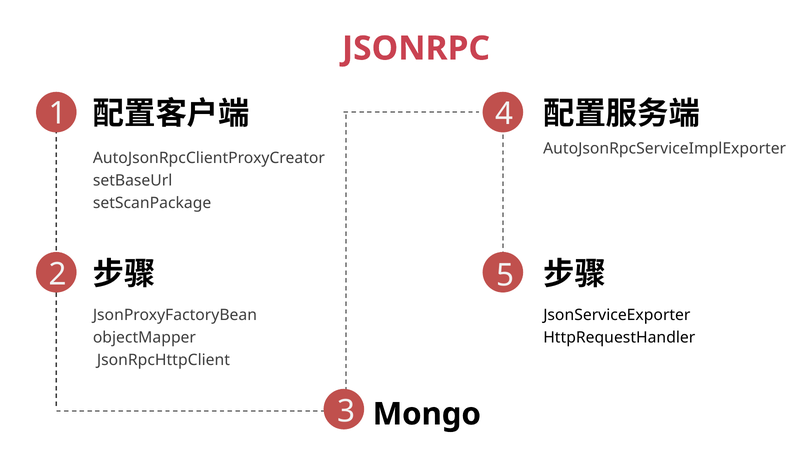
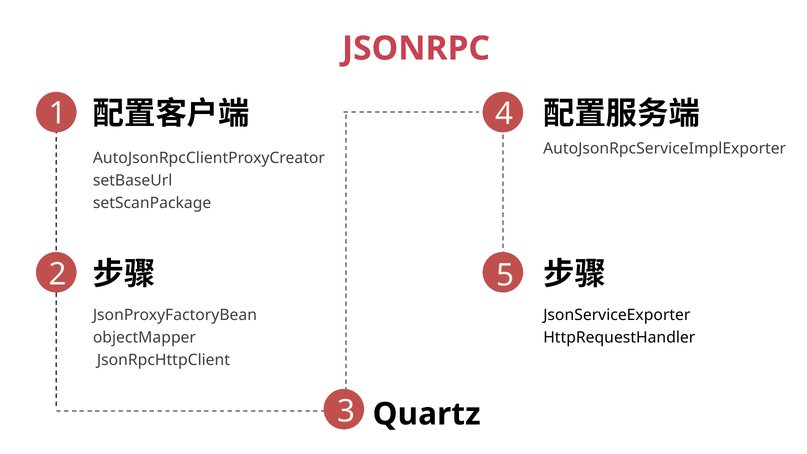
Mongo: Mongo -> Quartz (427, 414)
